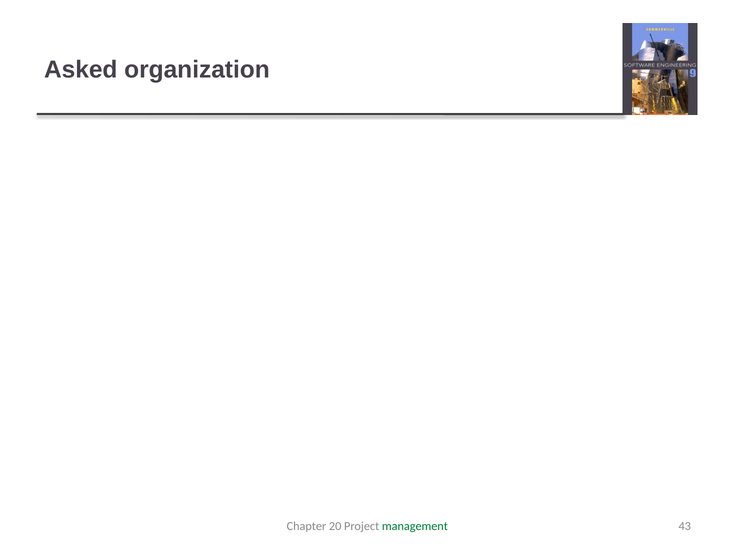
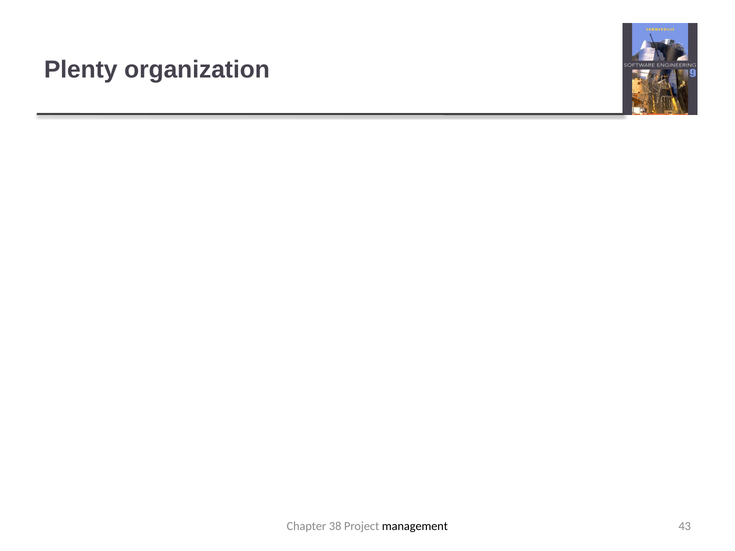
Asked: Asked -> Plenty (81, 70)
20: 20 -> 38 (335, 526)
management colour: green -> black (415, 526)
